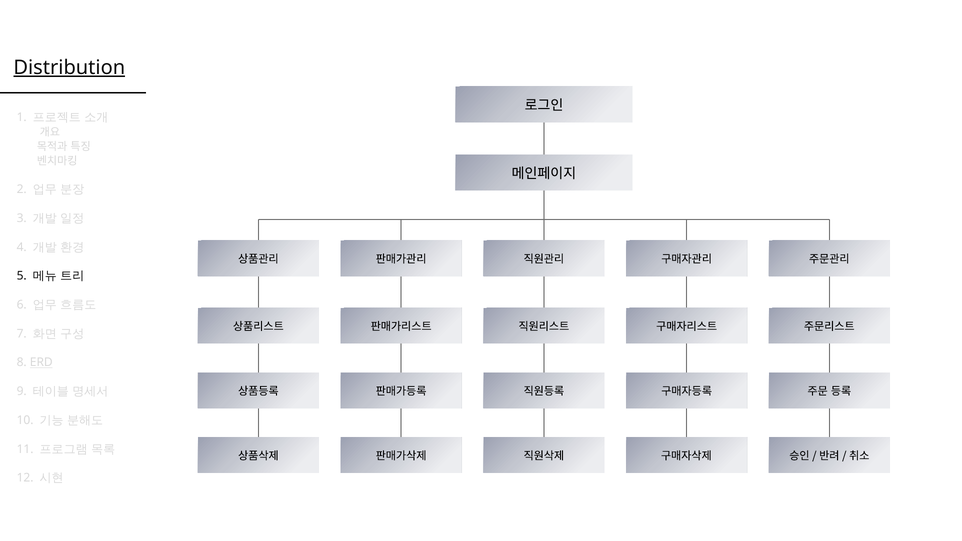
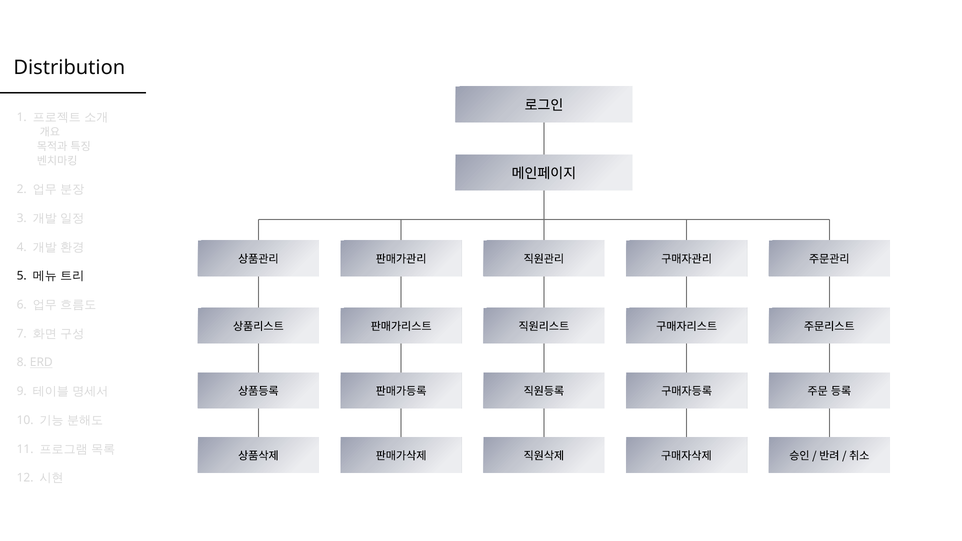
Distribution underline: present -> none (69, 68)
